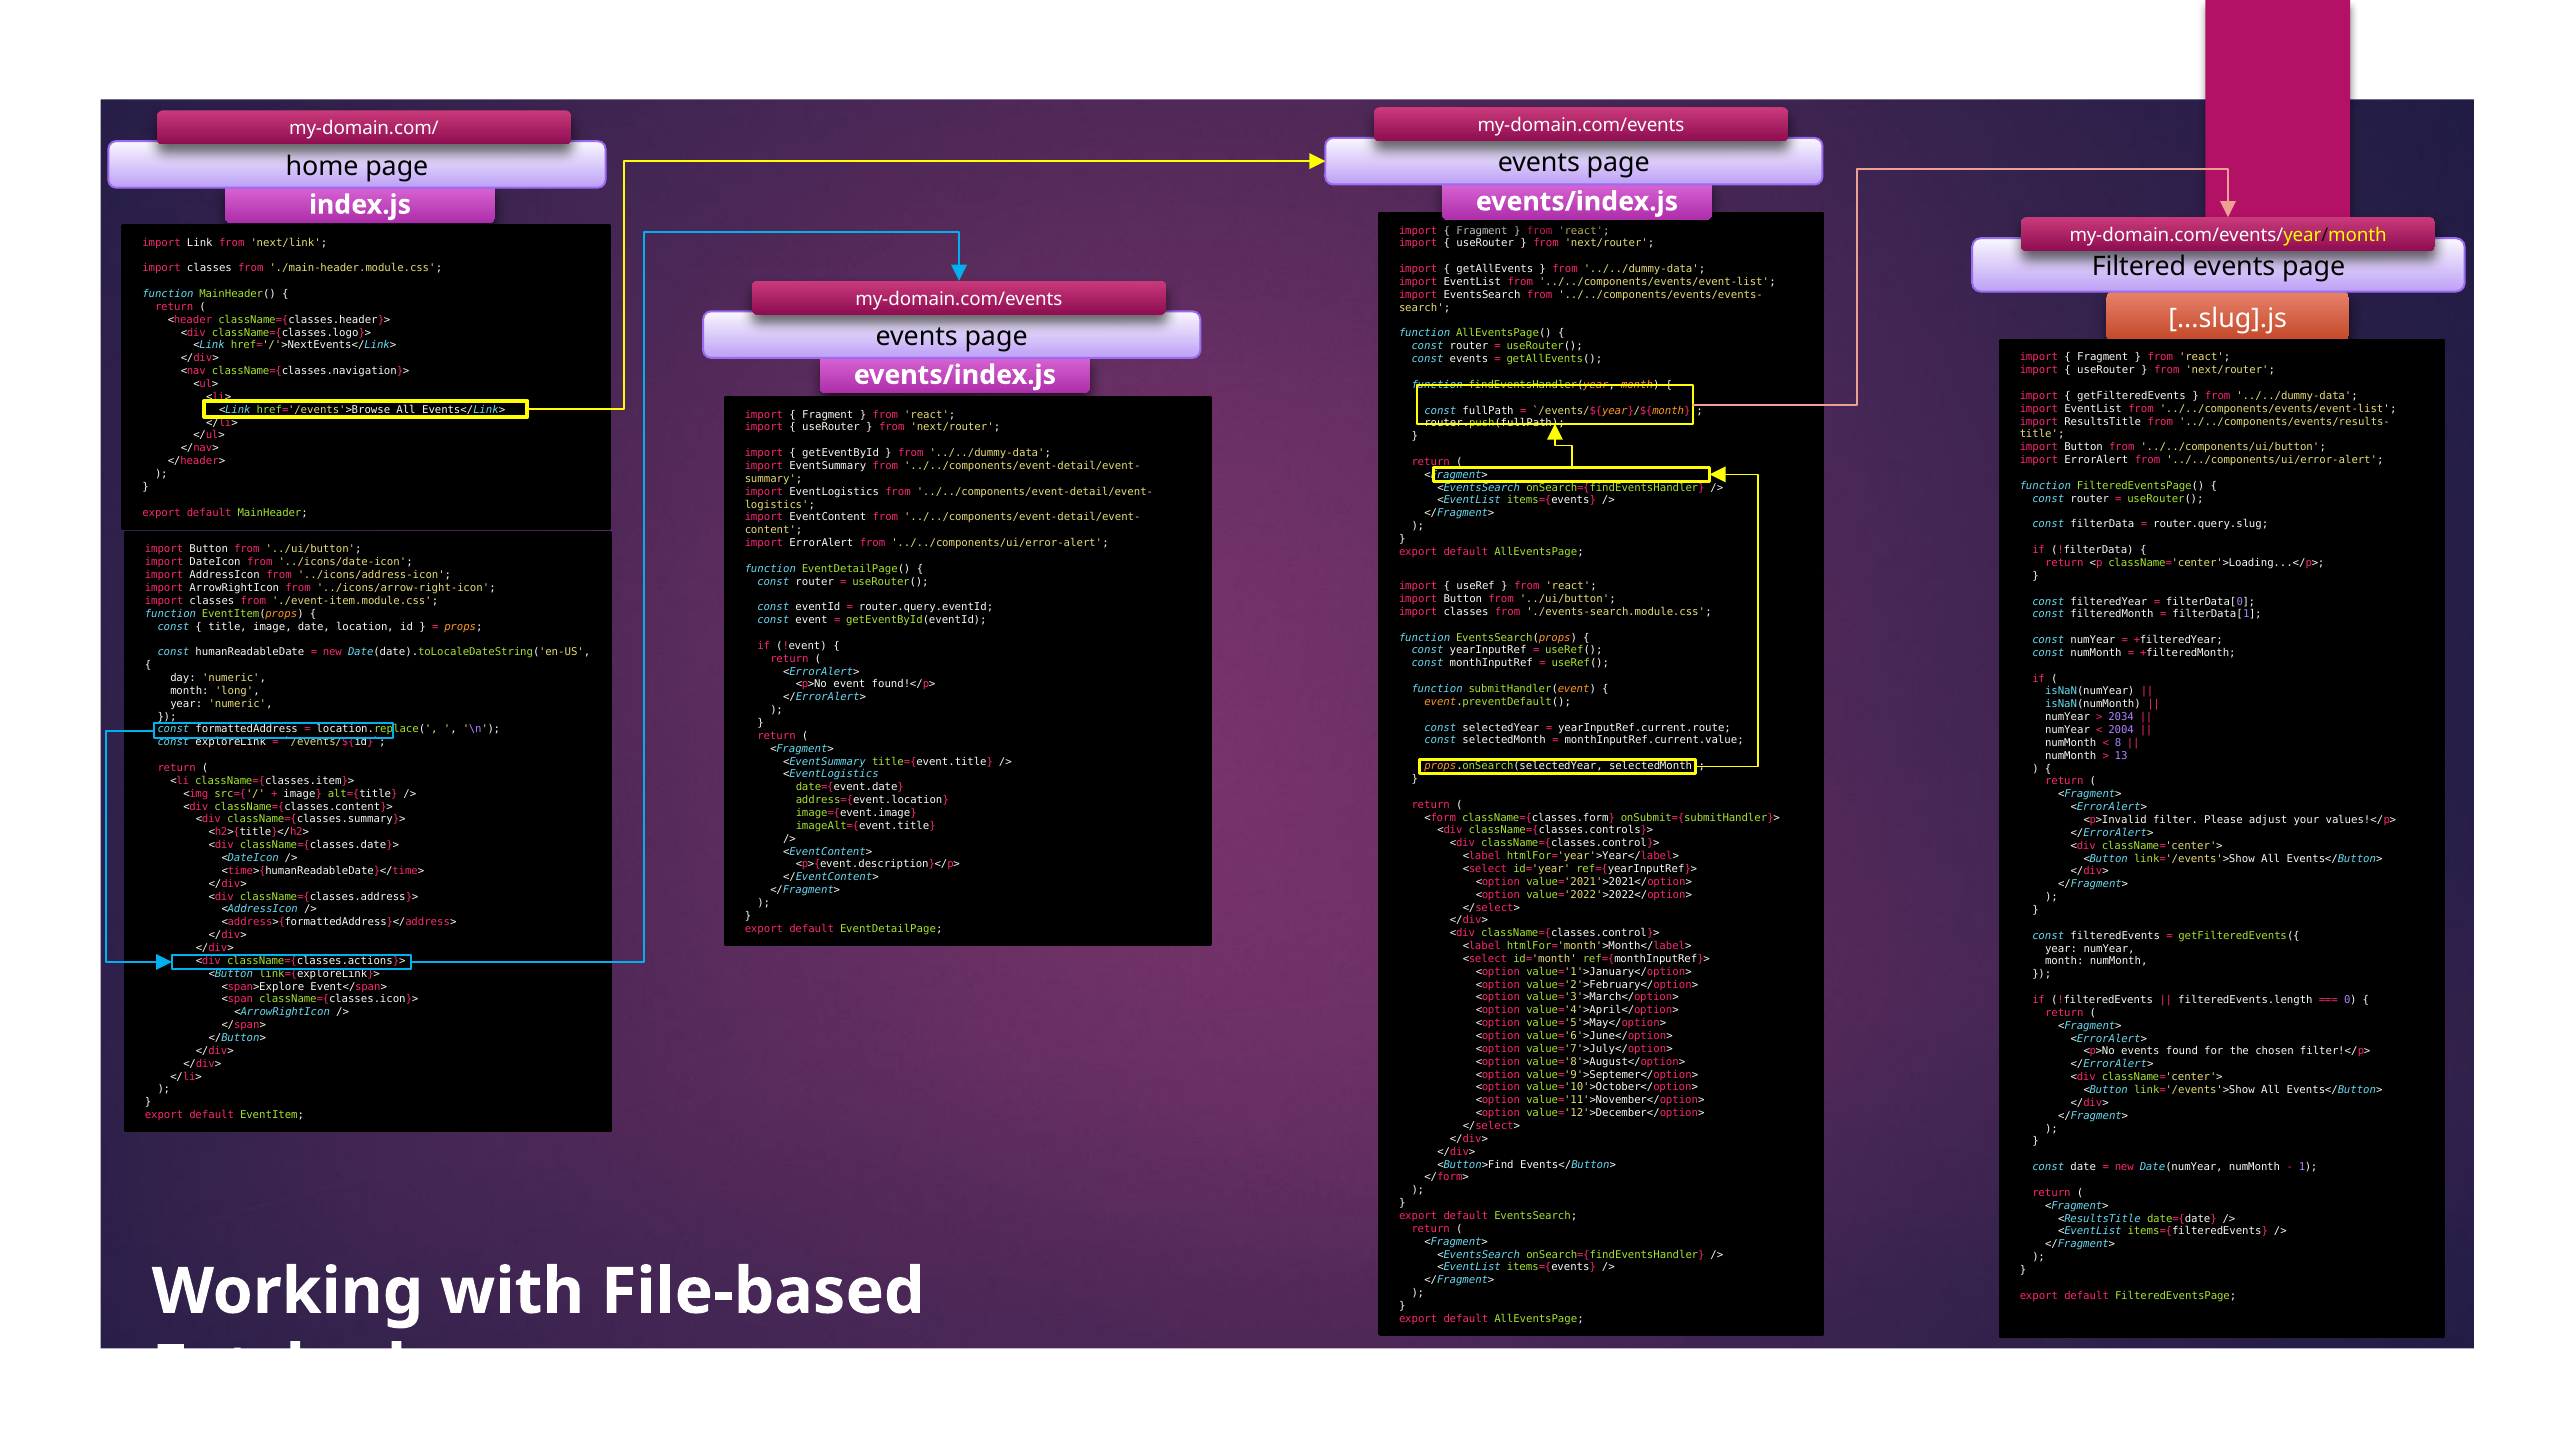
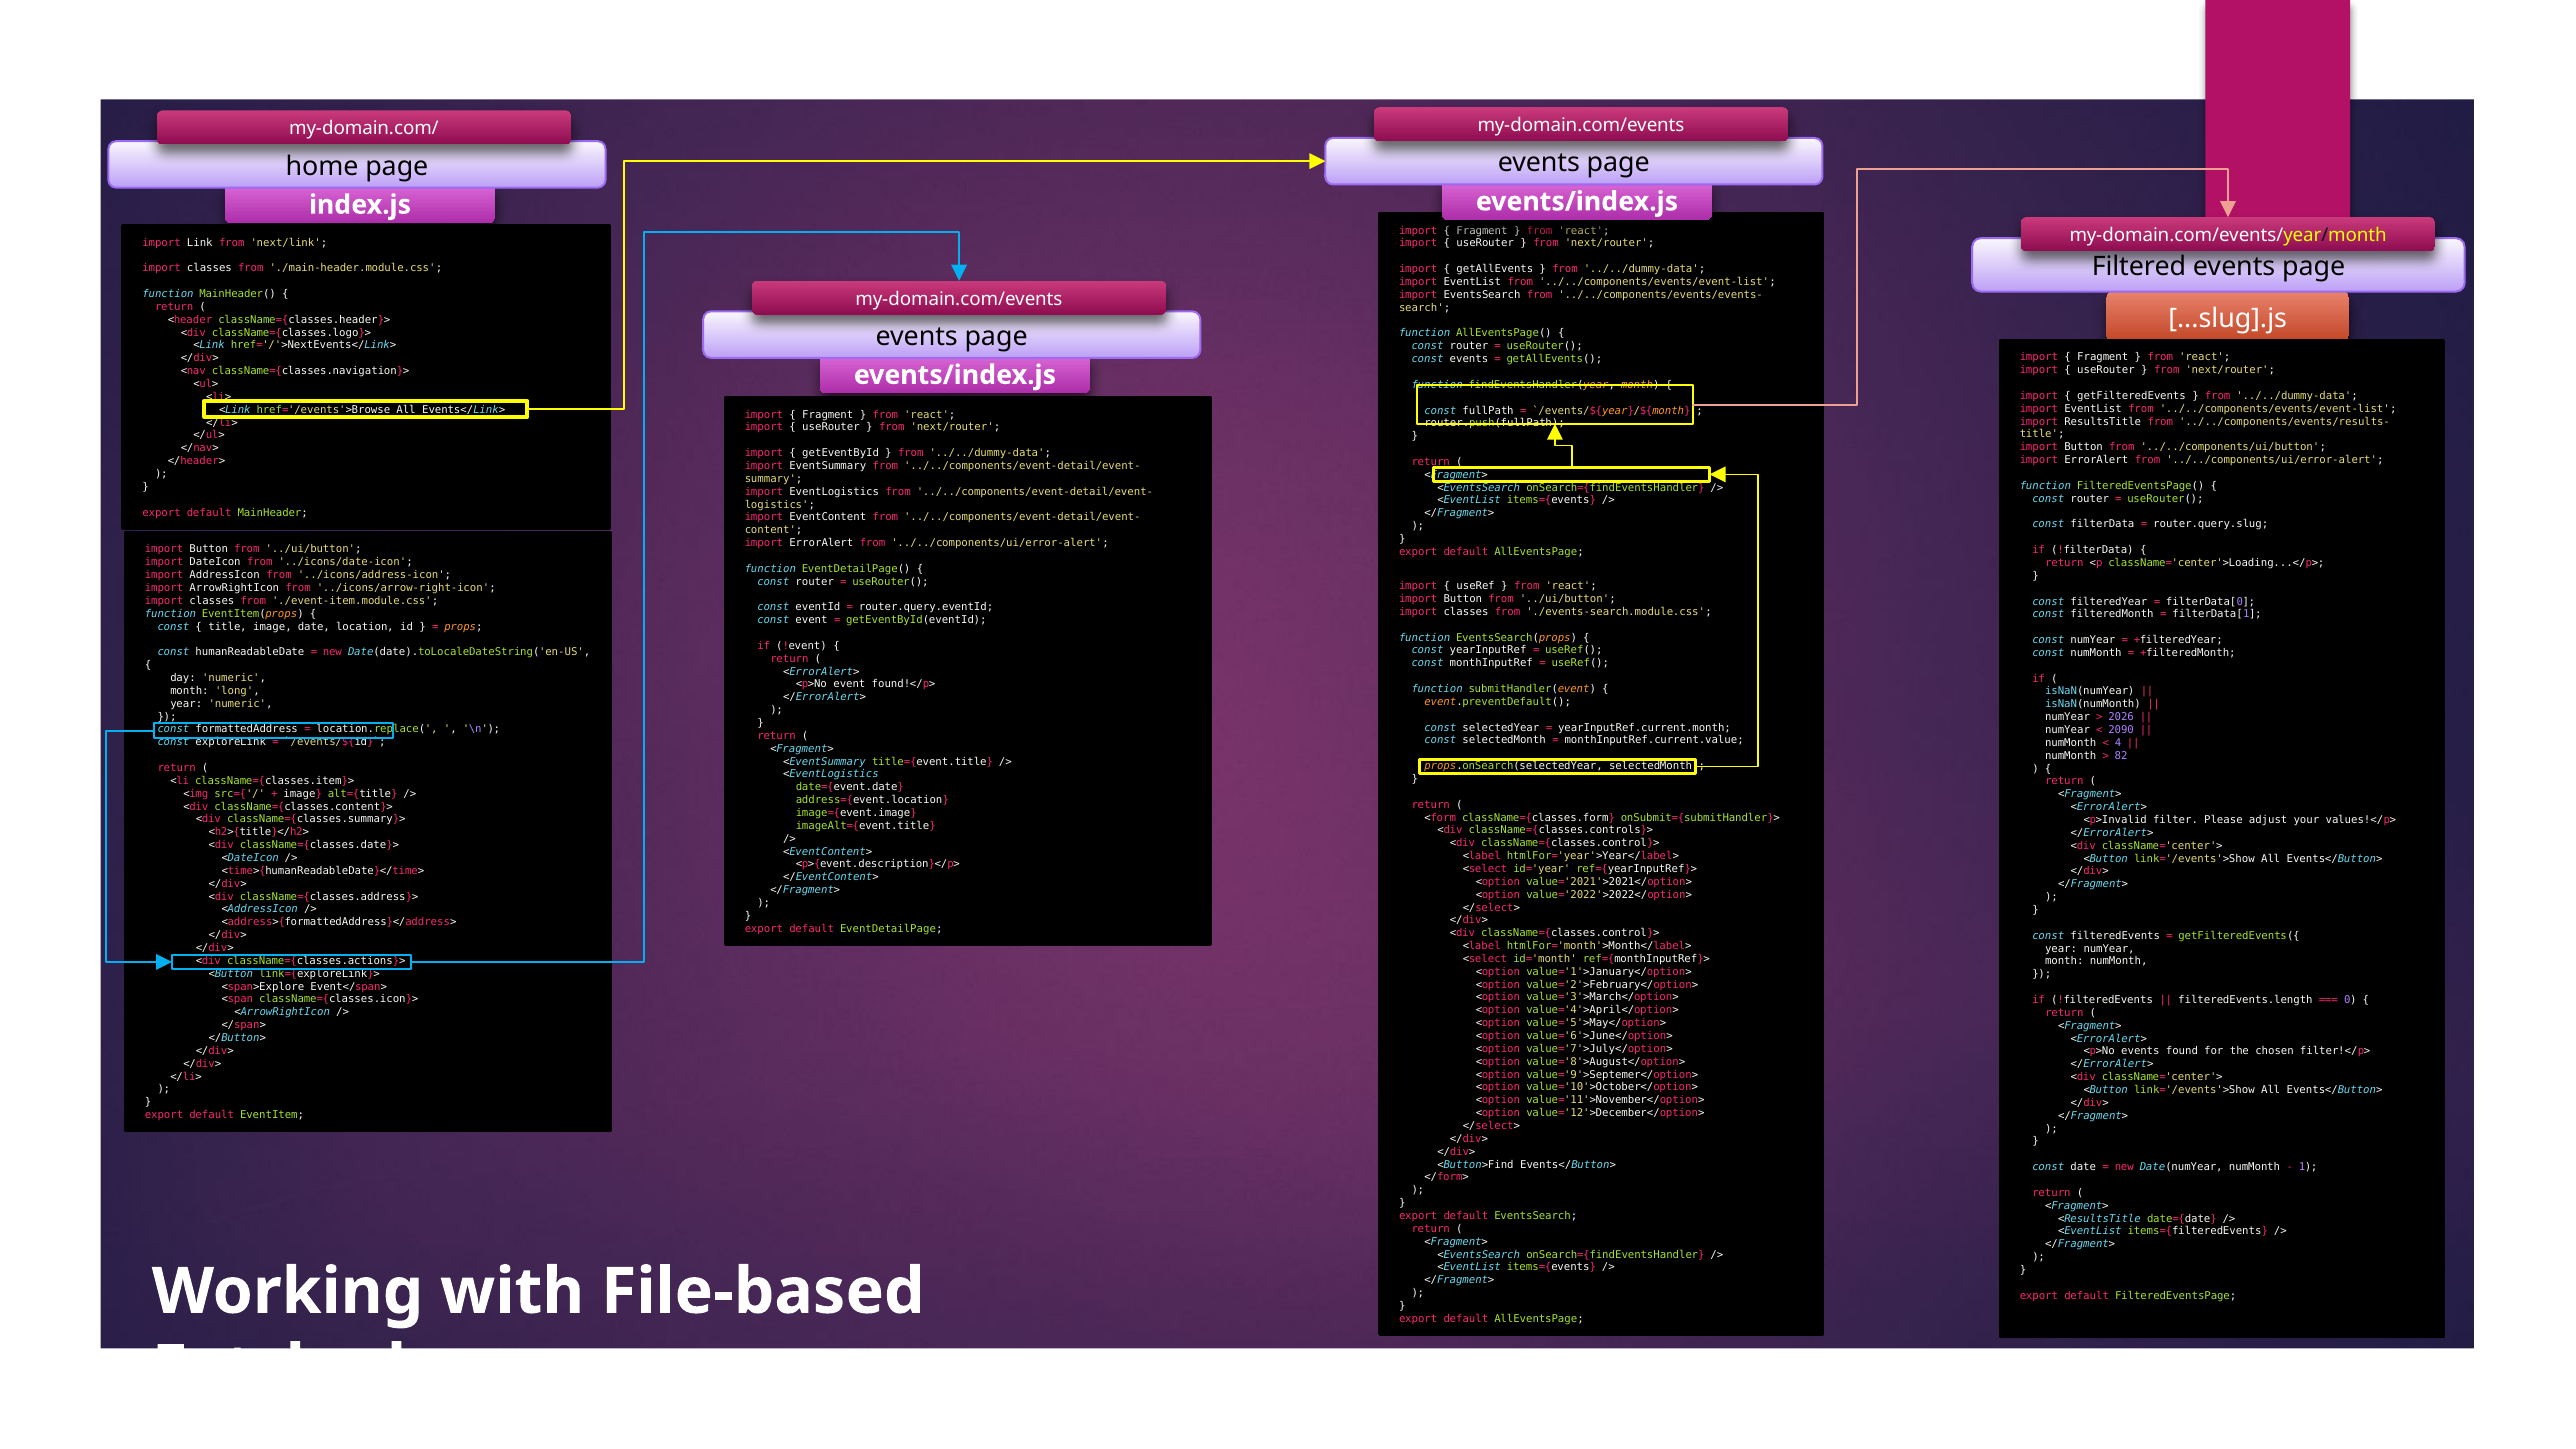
2034: 2034 -> 2026 (2121, 717)
yearInputRef.current.route: yearInputRef.current.route -> yearInputRef.current.month (1644, 727)
2004: 2004 -> 2090 (2121, 730)
8: 8 -> 4 (2118, 743)
13: 13 -> 82 (2121, 756)
